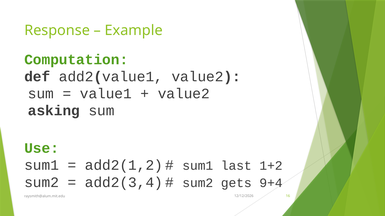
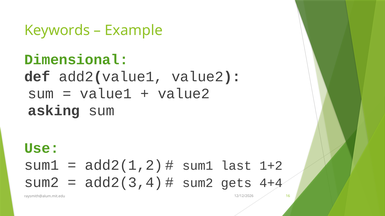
Response: Response -> Keywords (57, 30)
Computation: Computation -> Dimensional (76, 60)
9+4: 9+4 -> 4+4 (271, 183)
